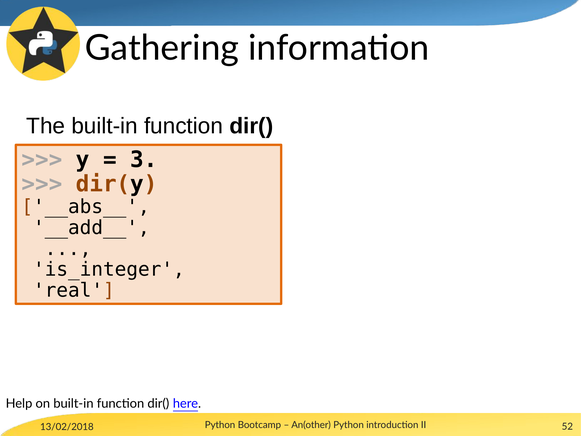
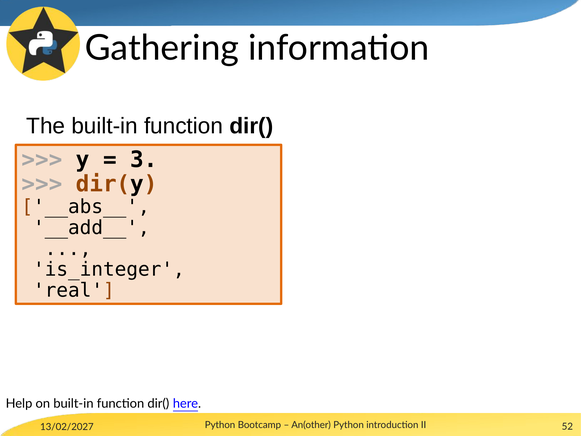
13/02/2018: 13/02/2018 -> 13/02/2027 (67, 427)
